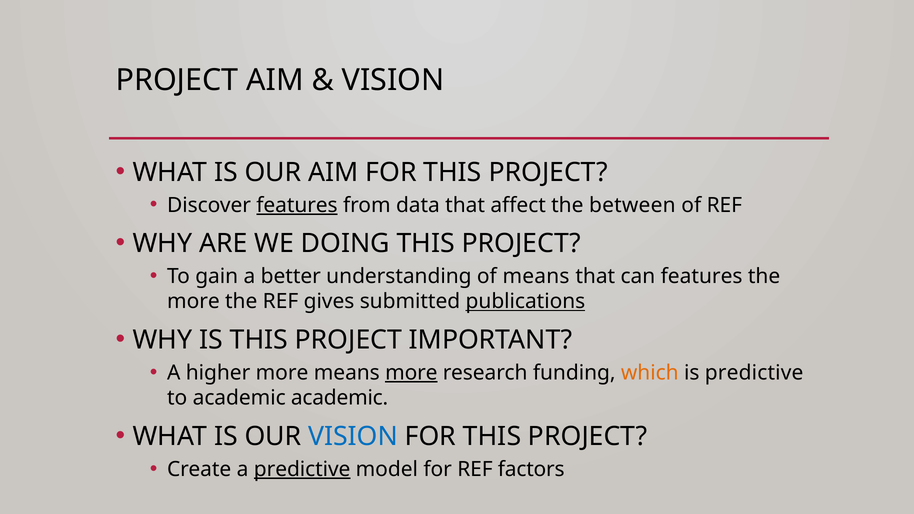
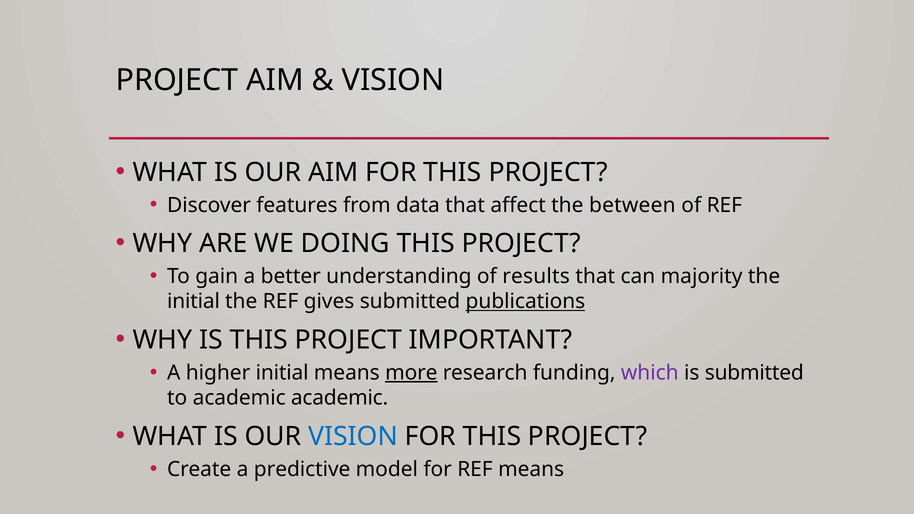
features underline: present -> none (297, 205)
of means: means -> results (536, 277)
can features: features -> majority (702, 277)
more: more -> initial (194, 302)
higher more: more -> initial (282, 373)
which colour: orange -> purple (650, 373)
is predictive: predictive -> submitted (754, 373)
predictive underline: present -> none (302, 469)
REF factors: factors -> means (531, 469)
